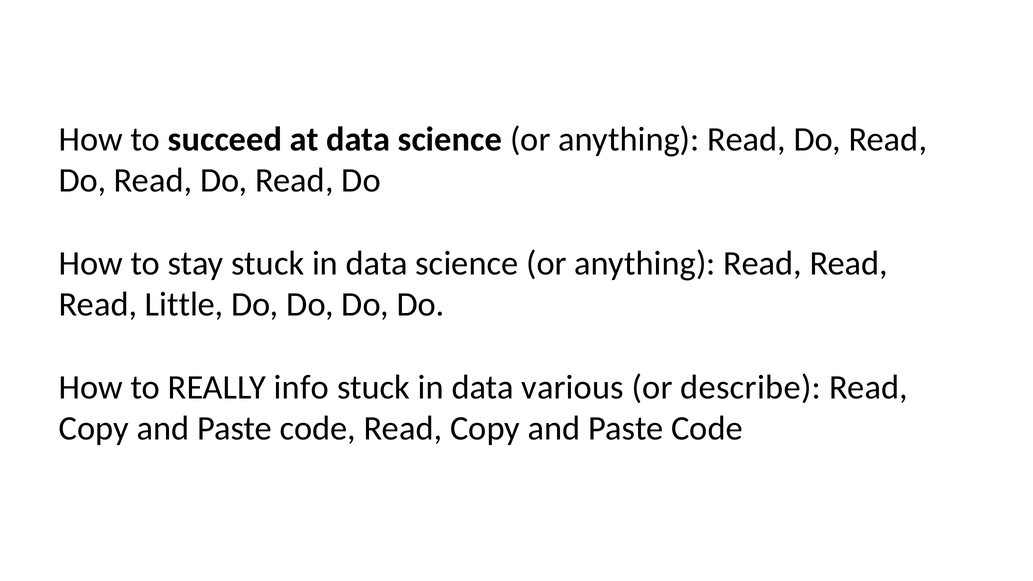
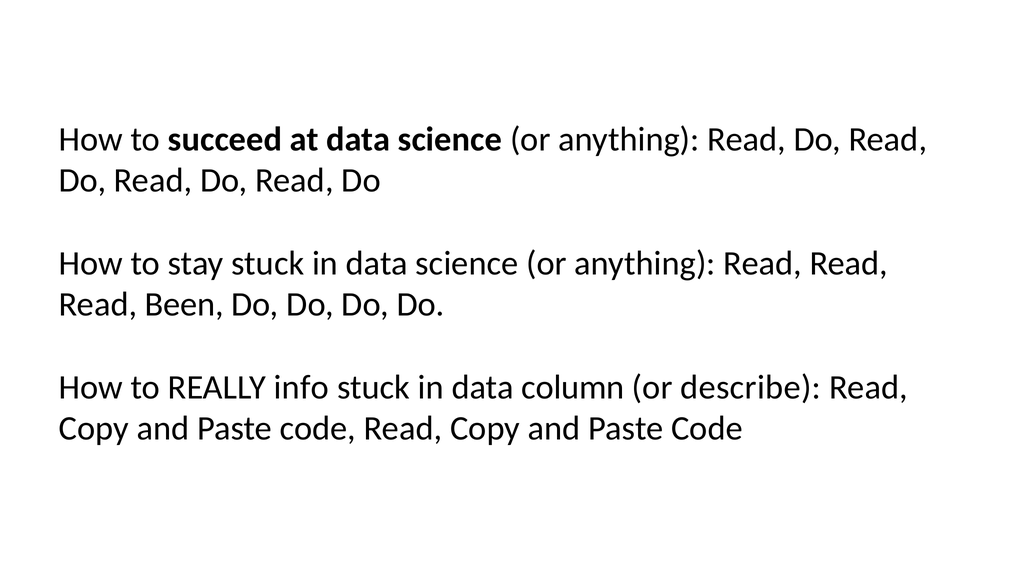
Little: Little -> Been (184, 305)
various: various -> column (573, 387)
